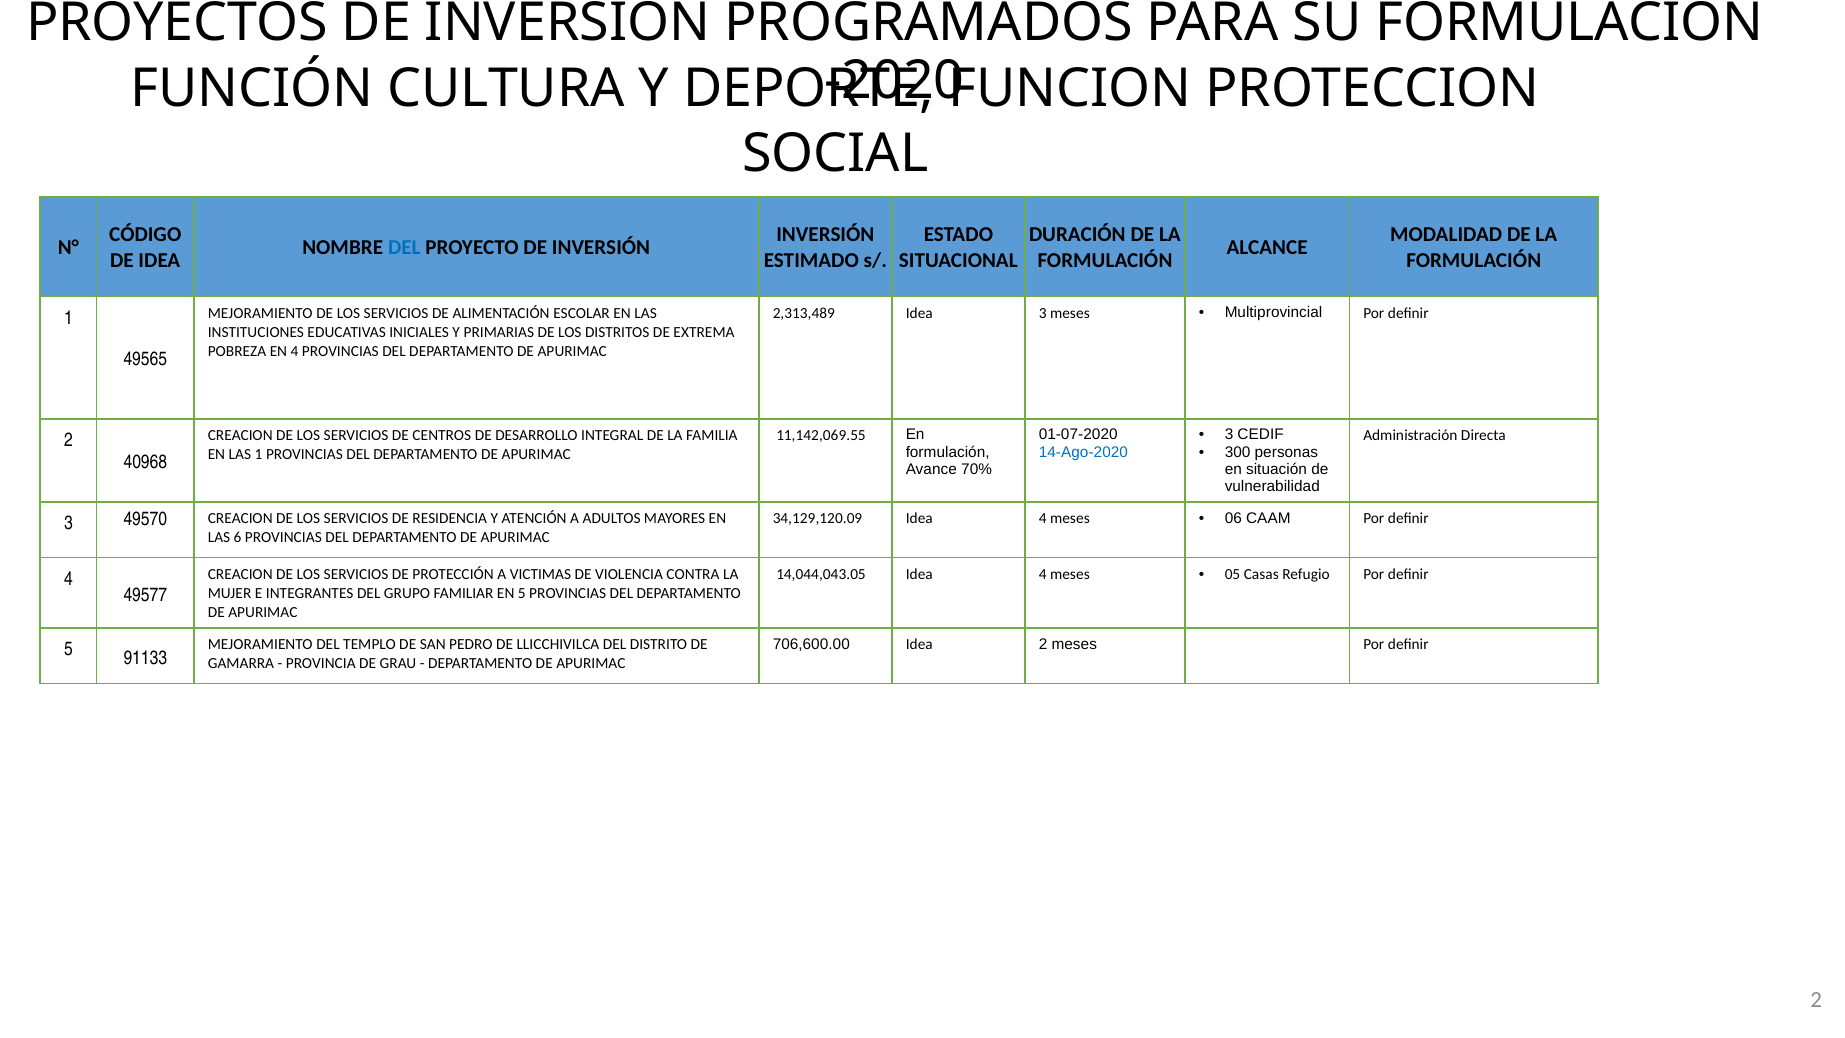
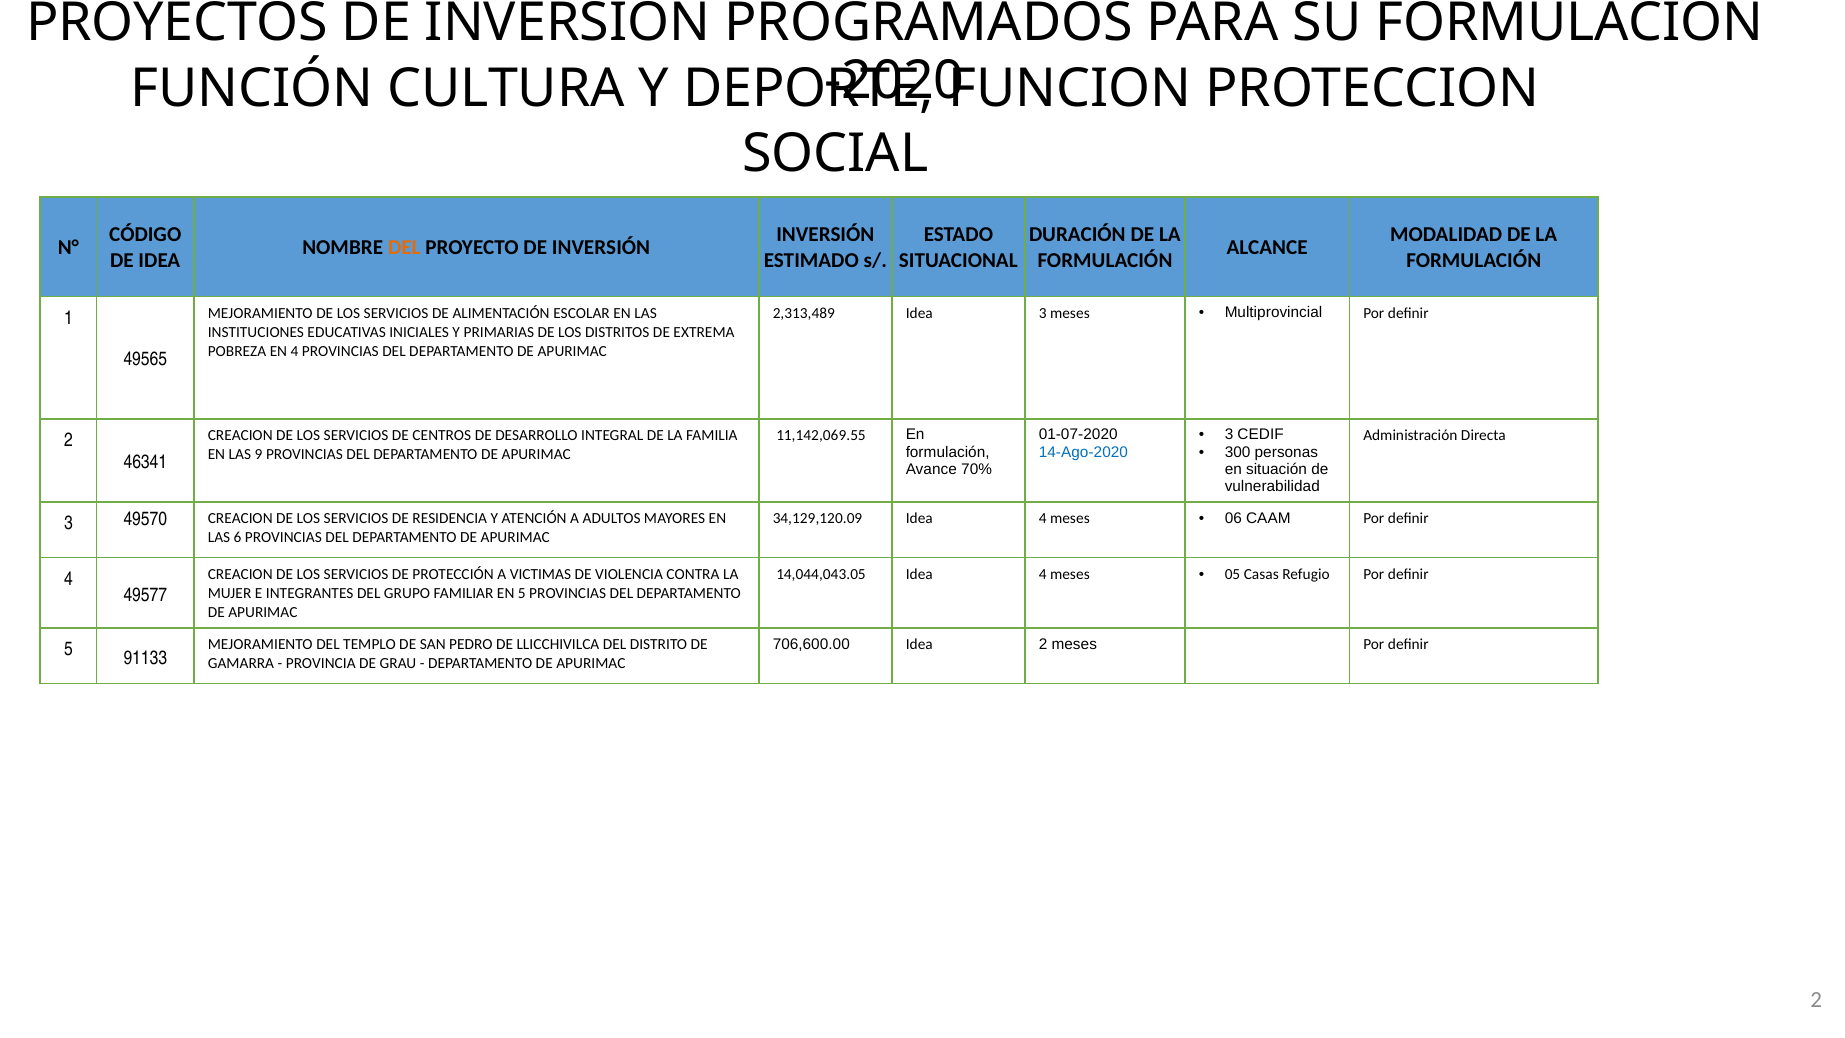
DEL colour: blue -> orange (404, 247)
LAS 1: 1 -> 9 (258, 454)
40968: 40968 -> 46341 (145, 462)
